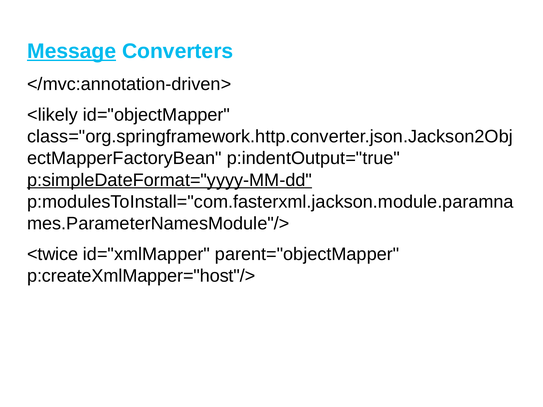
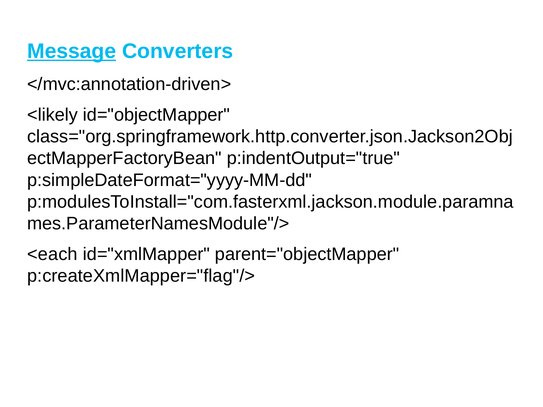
p:simpleDateFormat="yyyy-MM-dd underline: present -> none (170, 180)
<twice: <twice -> <each (52, 254)
p:createXmlMapper="host"/>: p:createXmlMapper="host"/> -> p:createXmlMapper="flag"/> (141, 276)
